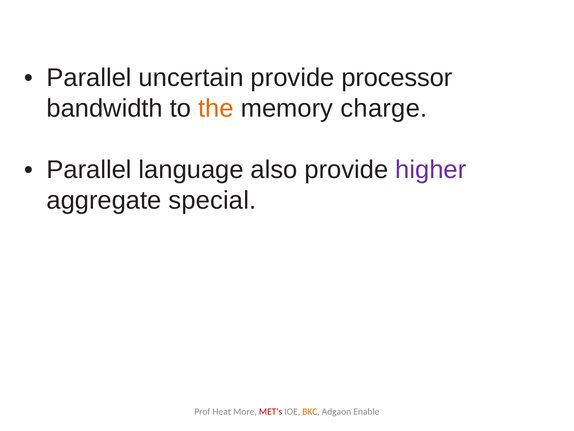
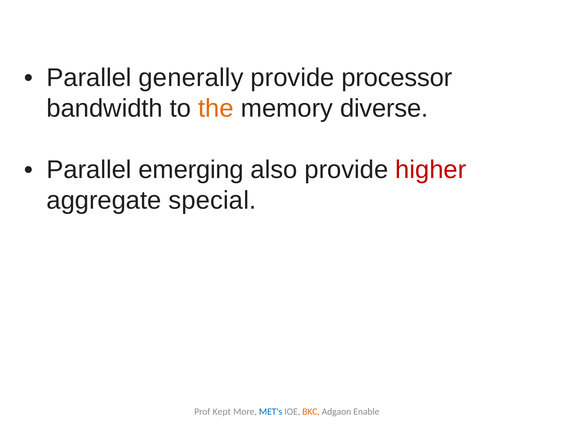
uncertain: uncertain -> generally (191, 78)
charge: charge -> diverse (384, 108)
language: language -> emerging (191, 170)
higher colour: purple -> red (431, 170)
Heat: Heat -> Kept (222, 411)
MET's colour: red -> blue (271, 411)
